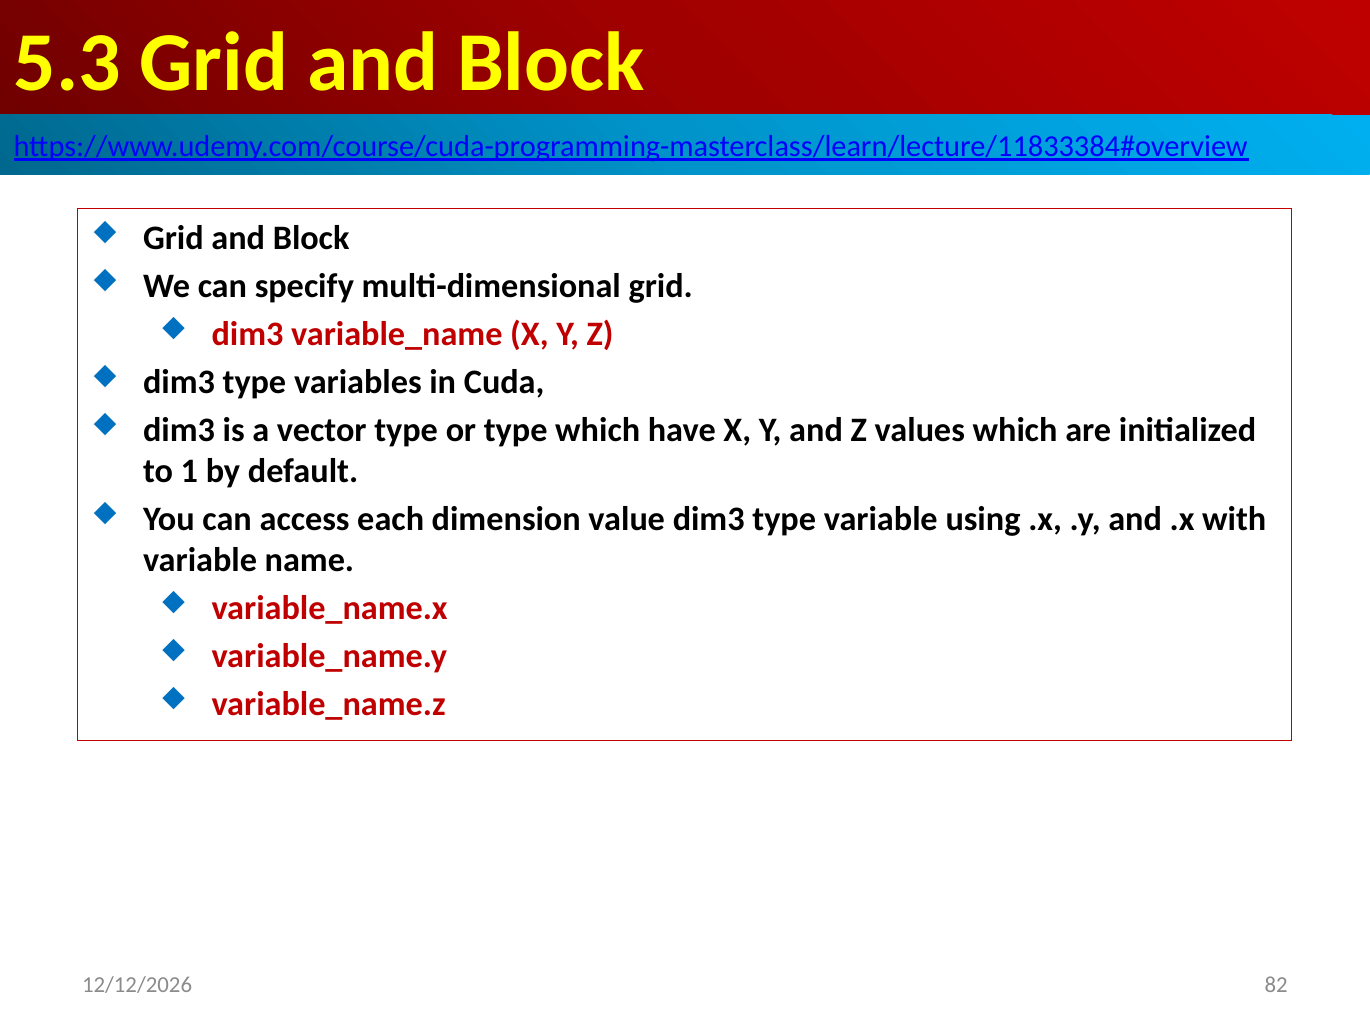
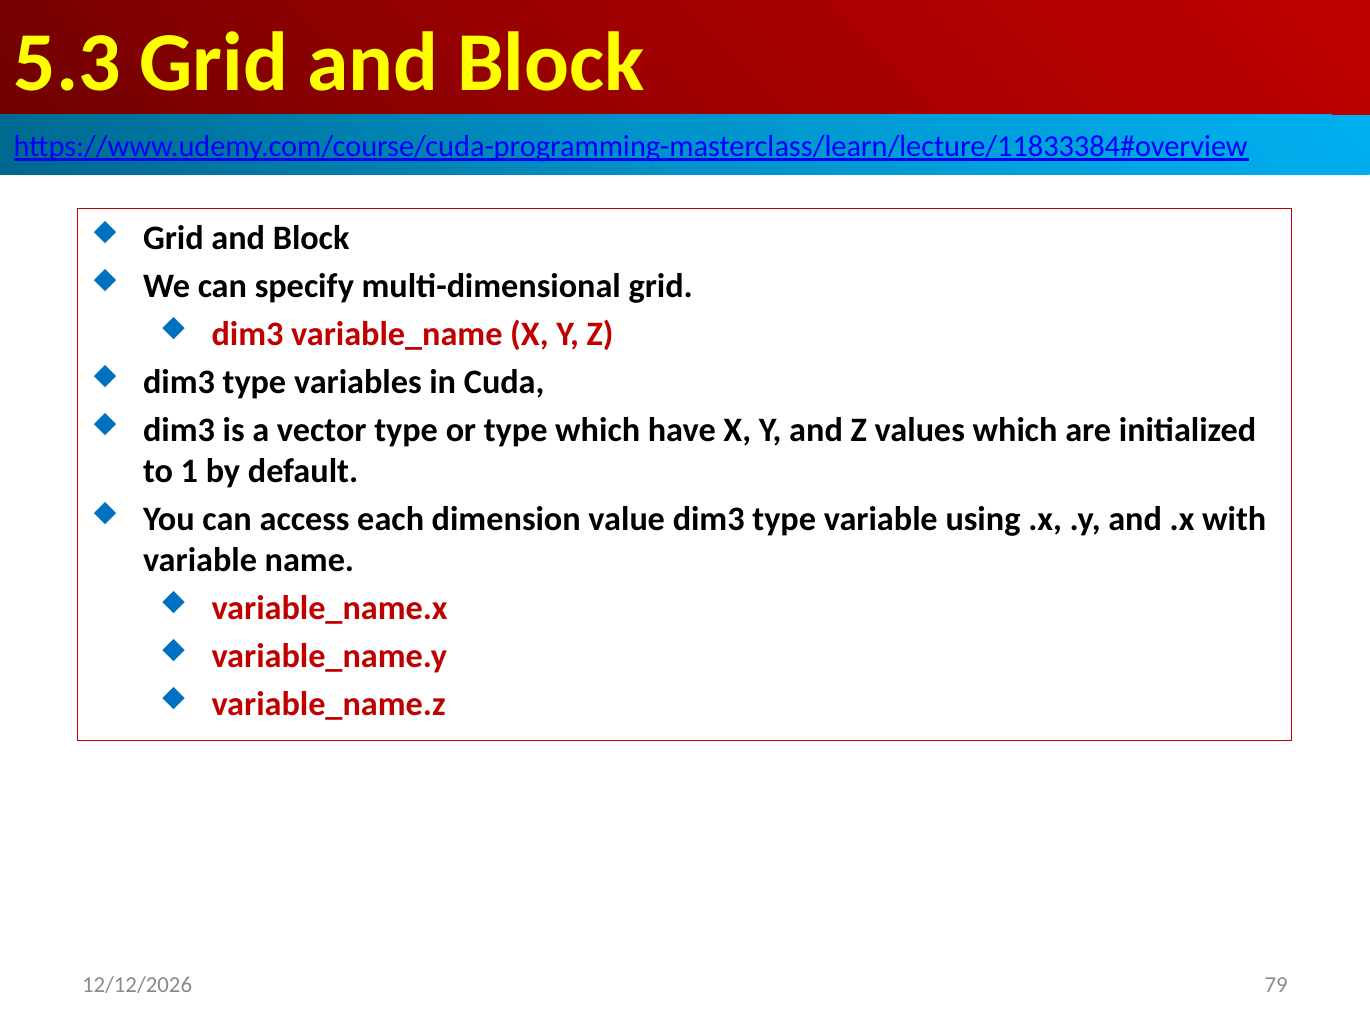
82: 82 -> 79 (1276, 984)
